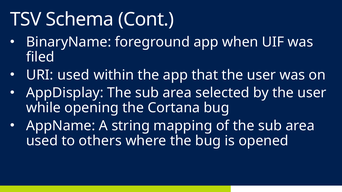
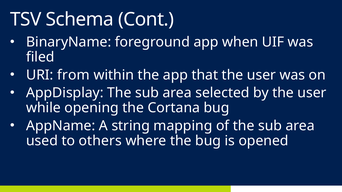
URI used: used -> from (73, 75)
